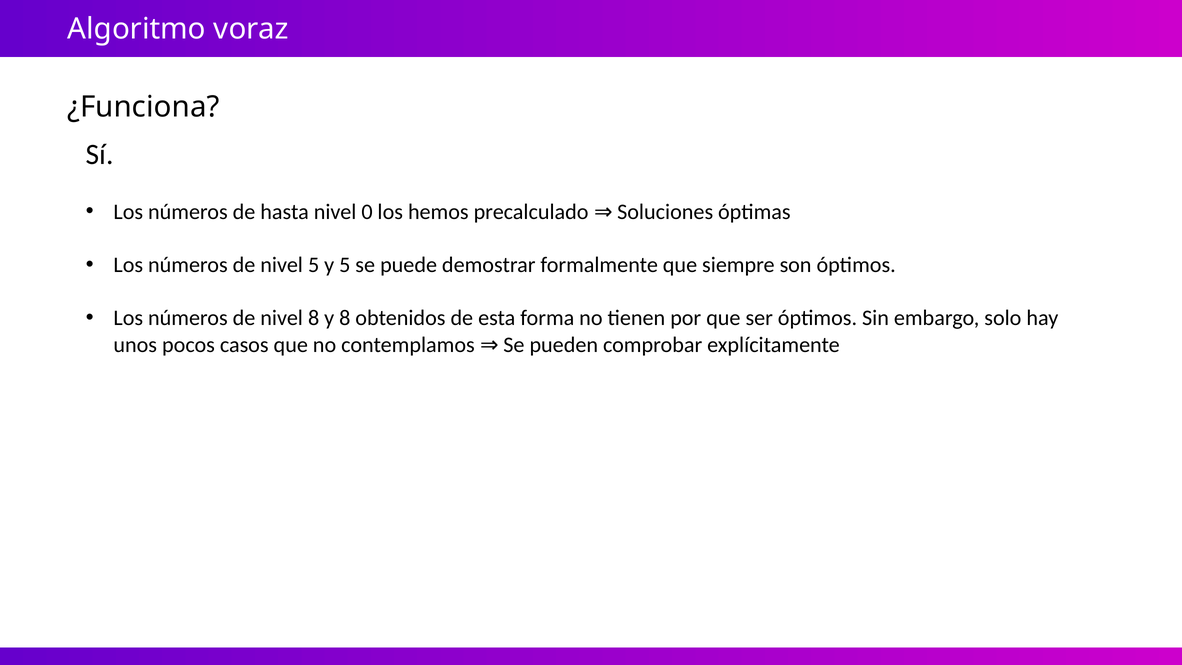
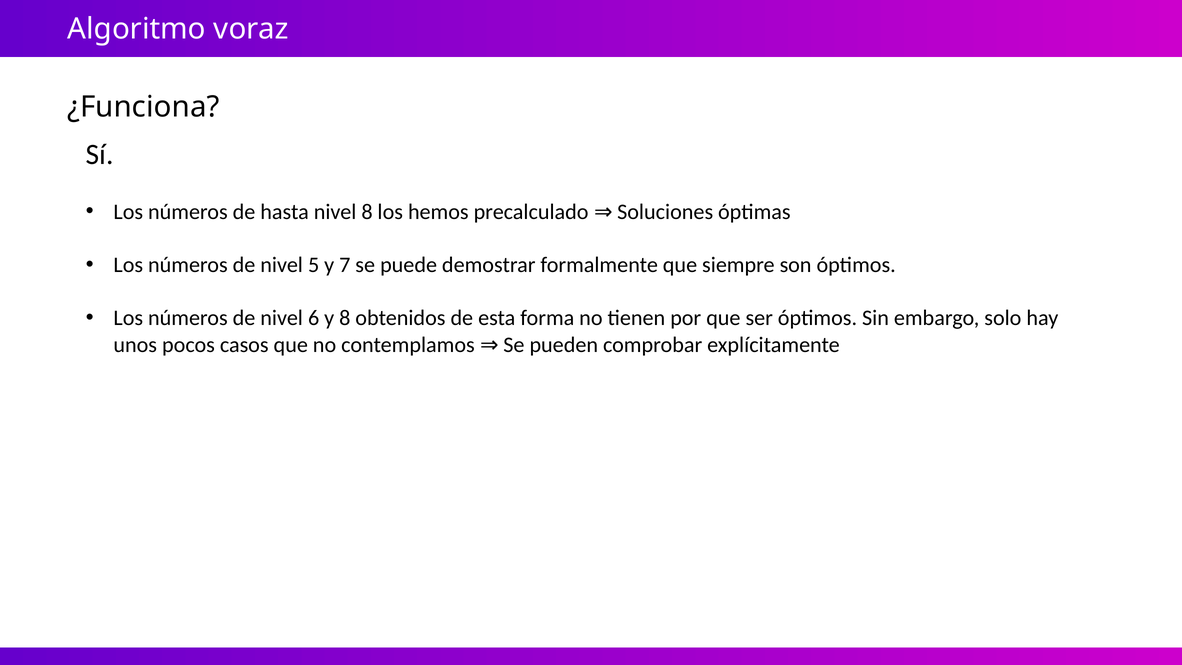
nivel 0: 0 -> 8 (367, 212)
y 5: 5 -> 7 (345, 265)
nivel 8: 8 -> 6 (314, 318)
